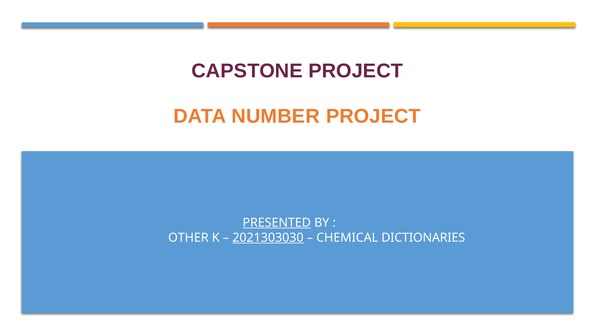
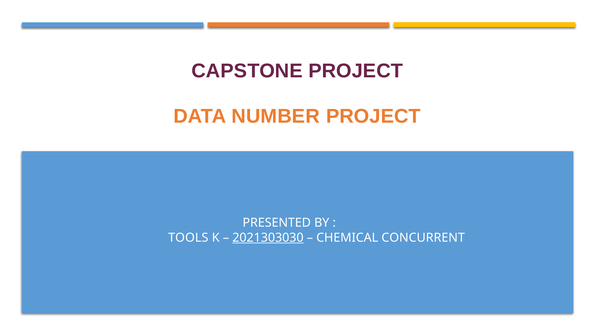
PRESENTED underline: present -> none (277, 223)
OTHER: OTHER -> TOOLS (188, 238)
DICTIONARIES: DICTIONARIES -> CONCURRENT (423, 238)
